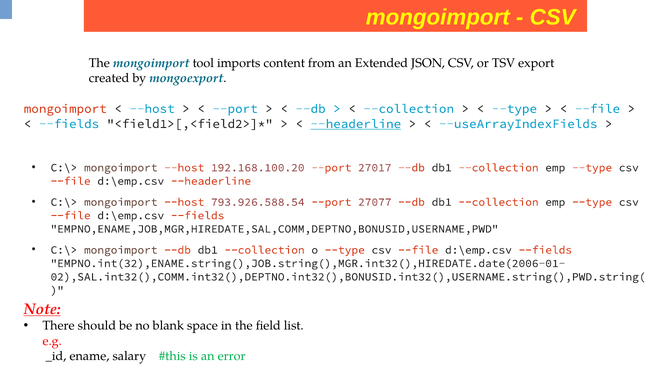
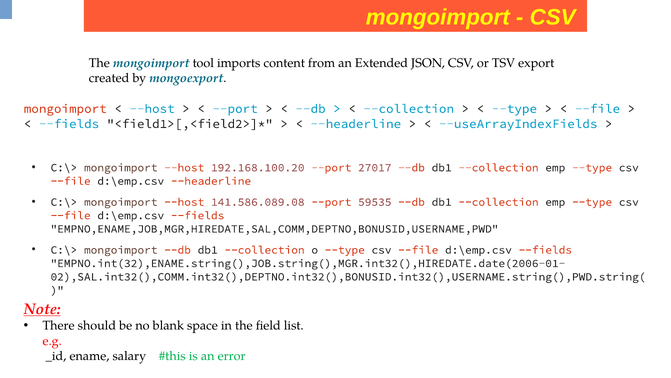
--headerline underline: present -> none (356, 124)
793.926.588.54: 793.926.588.54 -> 141.586.089.08 (258, 202)
27077: 27077 -> 59535 (375, 202)
